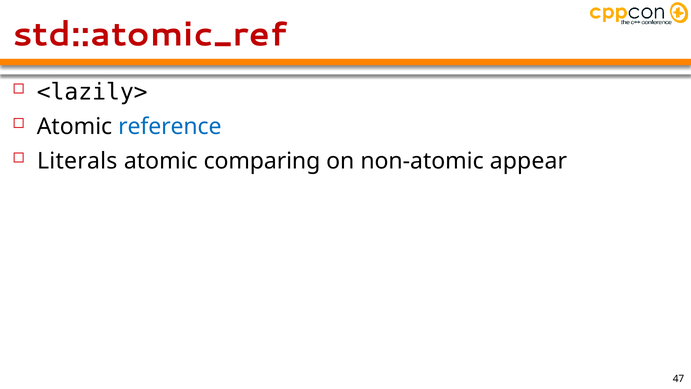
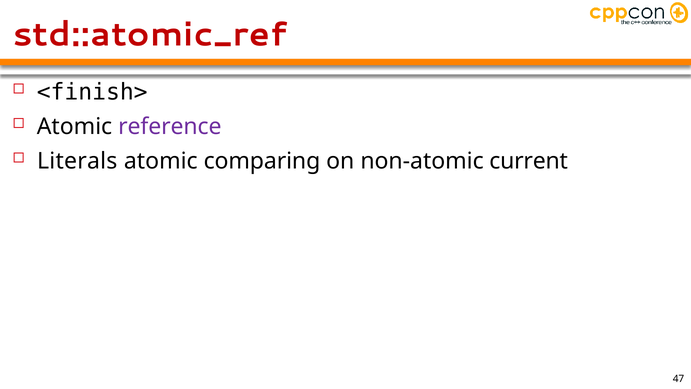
<lazily>: <lazily> -> <finish> (92, 92)
reference colour: blue -> purple (170, 127)
appear: appear -> current (529, 161)
